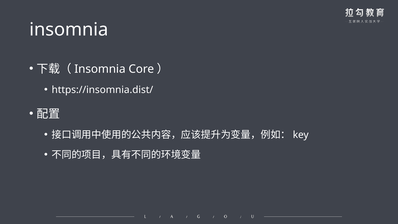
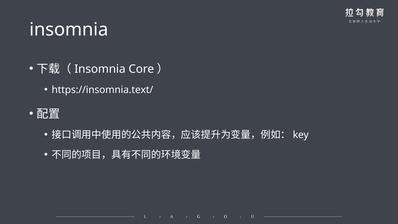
https://insomnia.dist/: https://insomnia.dist/ -> https://insomnia.text/ (102, 90)
